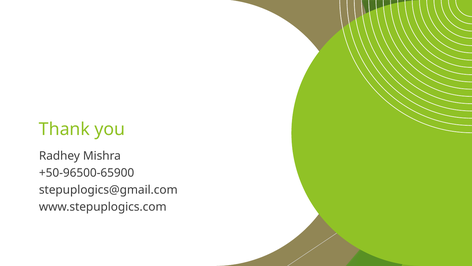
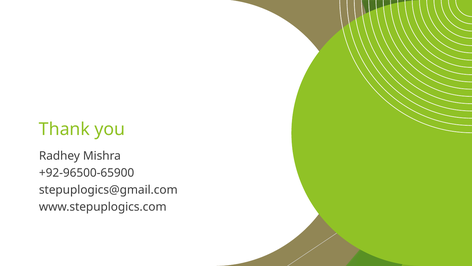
+50-96500-65900: +50-96500-65900 -> +92-96500-65900 (87, 173)
